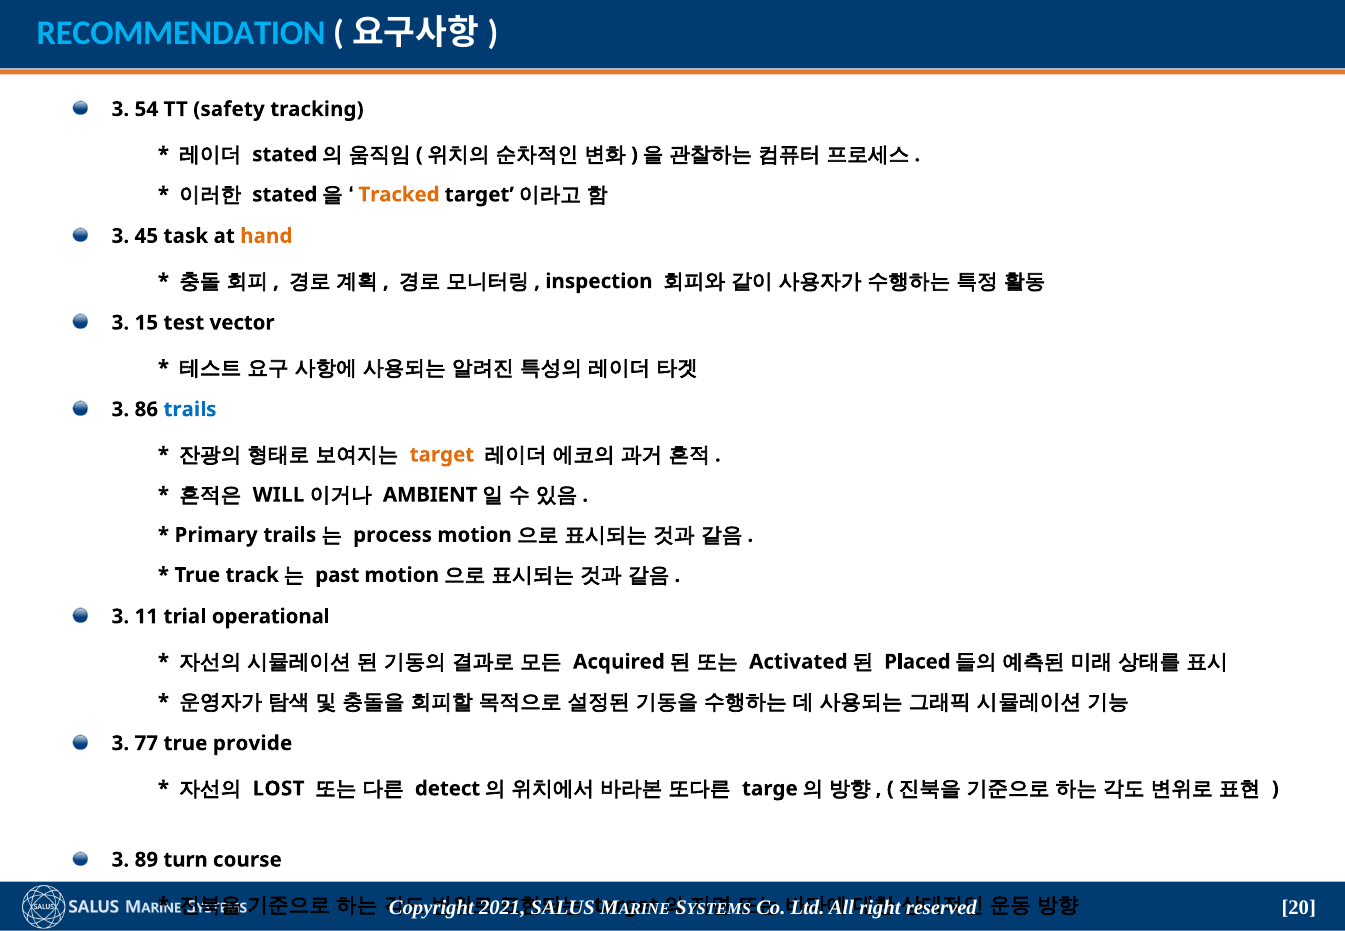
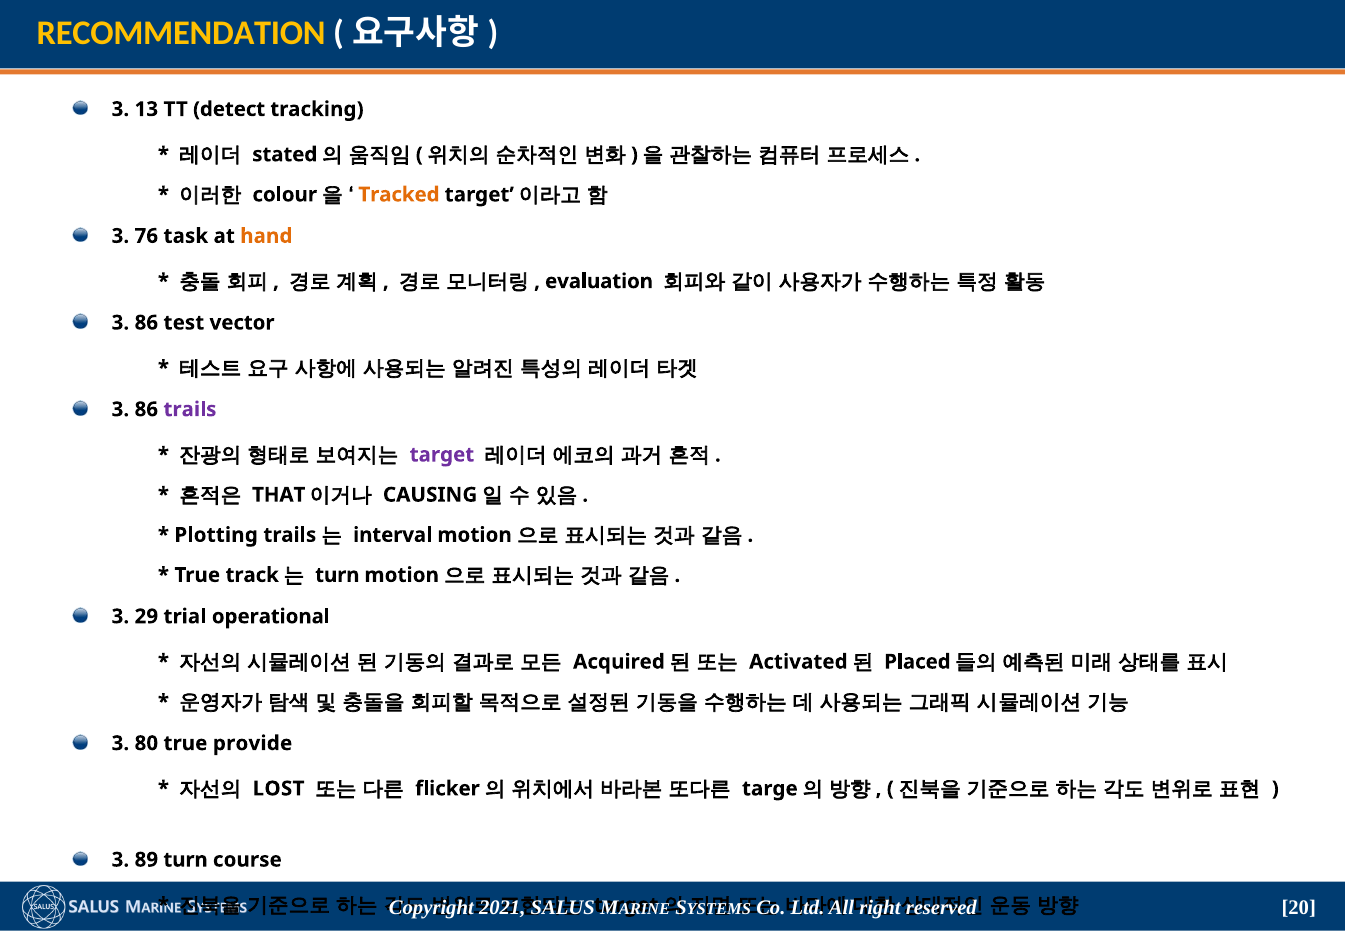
RECOMMENDATION colour: light blue -> yellow (181, 33)
54: 54 -> 13 (146, 109)
safety: safety -> detect (229, 109)
stated: stated -> colour (285, 195)
45: 45 -> 76 (146, 236)
inspection: inspection -> evaluation (599, 281)
15: 15 -> 86 (146, 323)
trails colour: blue -> purple (190, 409)
target colour: orange -> purple (442, 455)
WILL: WILL -> THAT (279, 495)
AMBIENT: AMBIENT -> CAUSING (430, 495)
Primary: Primary -> Plotting (216, 535)
process: process -> interval (393, 535)
past: past -> turn (337, 575)
11: 11 -> 29 (146, 617)
77: 77 -> 80 (146, 743)
detect: detect -> flicker (447, 789)
